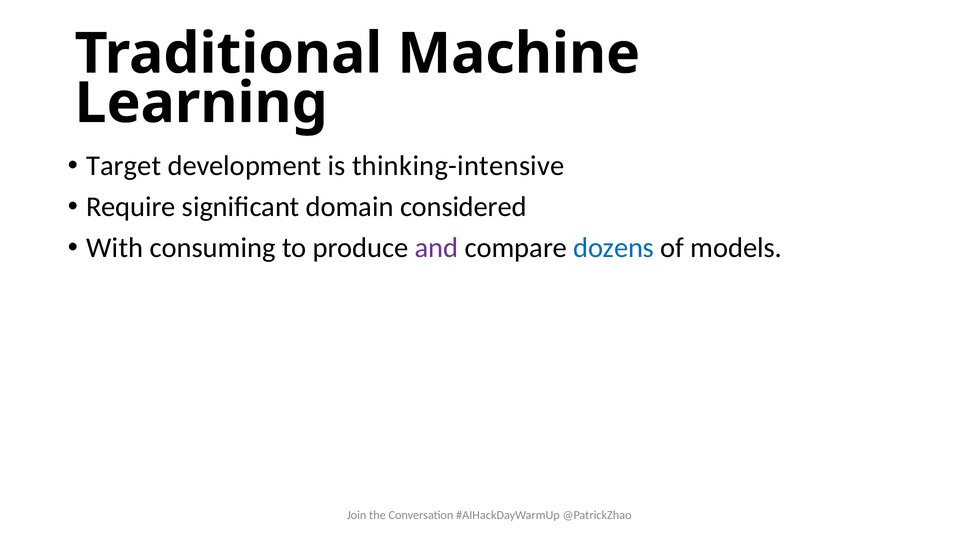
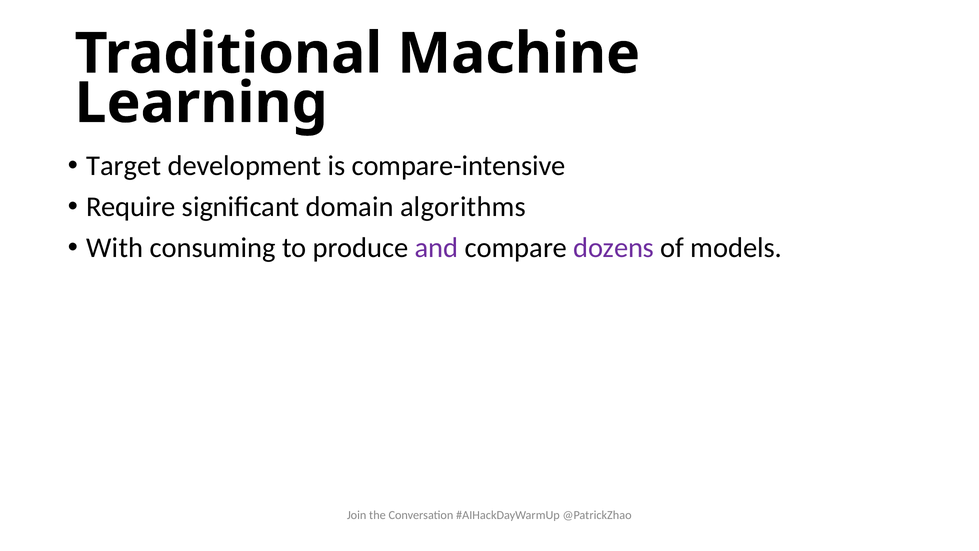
thinking-intensive: thinking-intensive -> compare-intensive (459, 166)
considered: considered -> algorithms (463, 207)
dozens colour: blue -> purple (614, 248)
